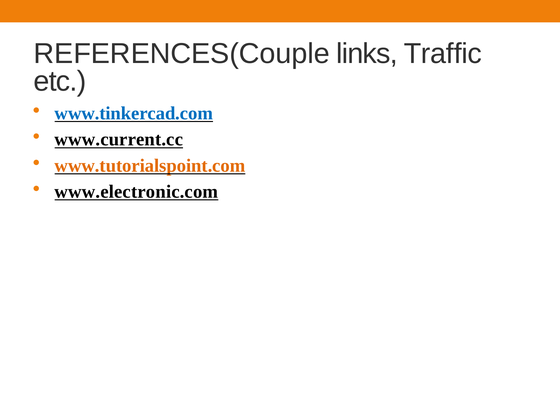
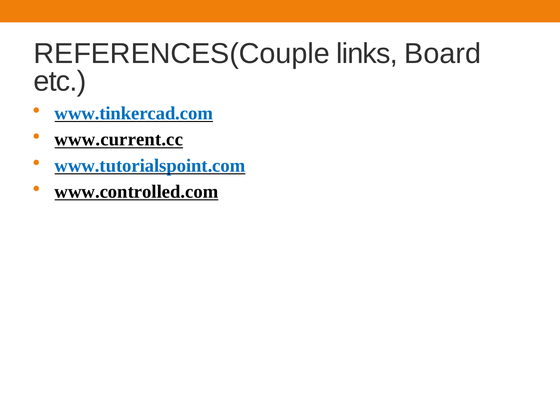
Traffic: Traffic -> Board (443, 54)
www.tutorialspoint.com colour: orange -> blue (150, 166)
www.electronic.com: www.electronic.com -> www.controlled.com (136, 192)
